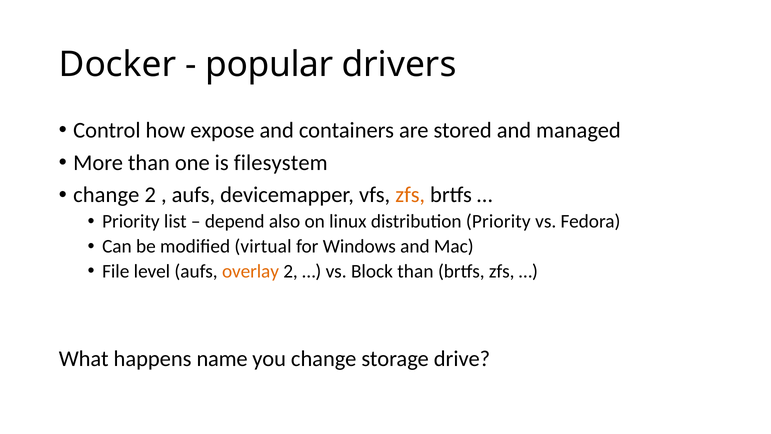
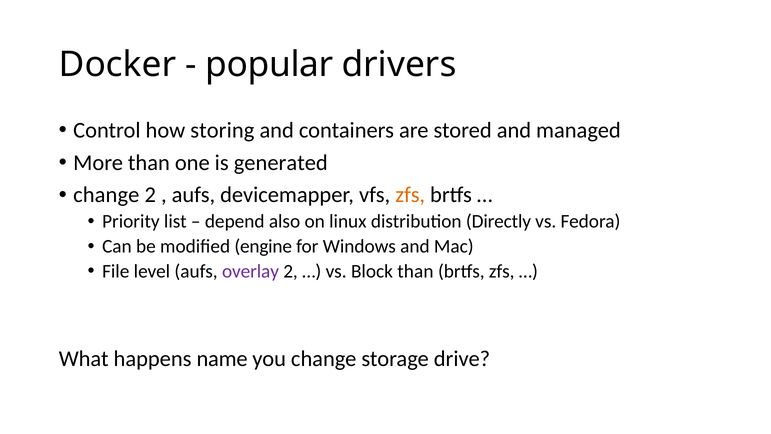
expose: expose -> storing (222, 130)
filesystem: filesystem -> generated (281, 163)
distribution Priority: Priority -> Directly (498, 221)
virtual: virtual -> engine (263, 246)
overlay colour: orange -> purple (251, 271)
